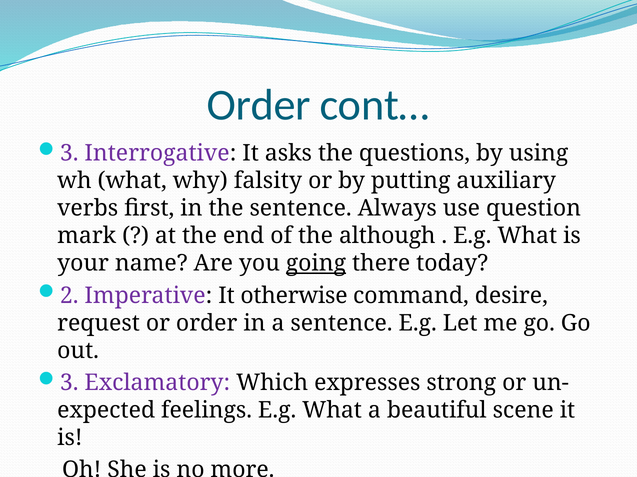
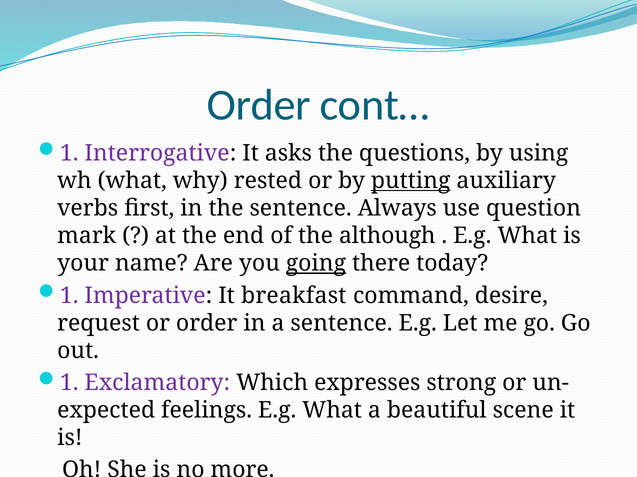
3: 3 -> 1 (69, 153)
falsity: falsity -> rested (268, 181)
putting underline: none -> present (411, 181)
2: 2 -> 1 (69, 296)
otherwise: otherwise -> breakfast (294, 296)
3: 3 -> 1 (69, 383)
